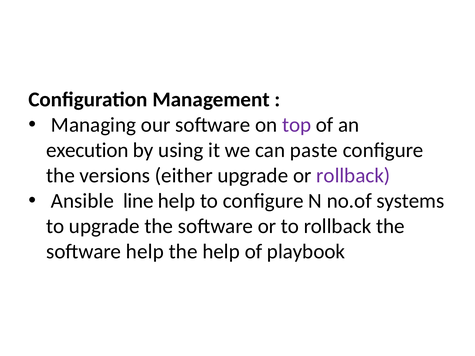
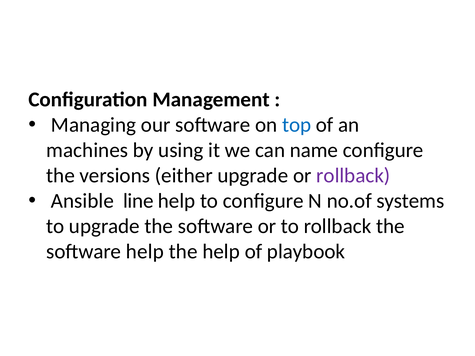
top colour: purple -> blue (297, 125)
execution: execution -> machines (87, 150)
paste: paste -> name (314, 150)
